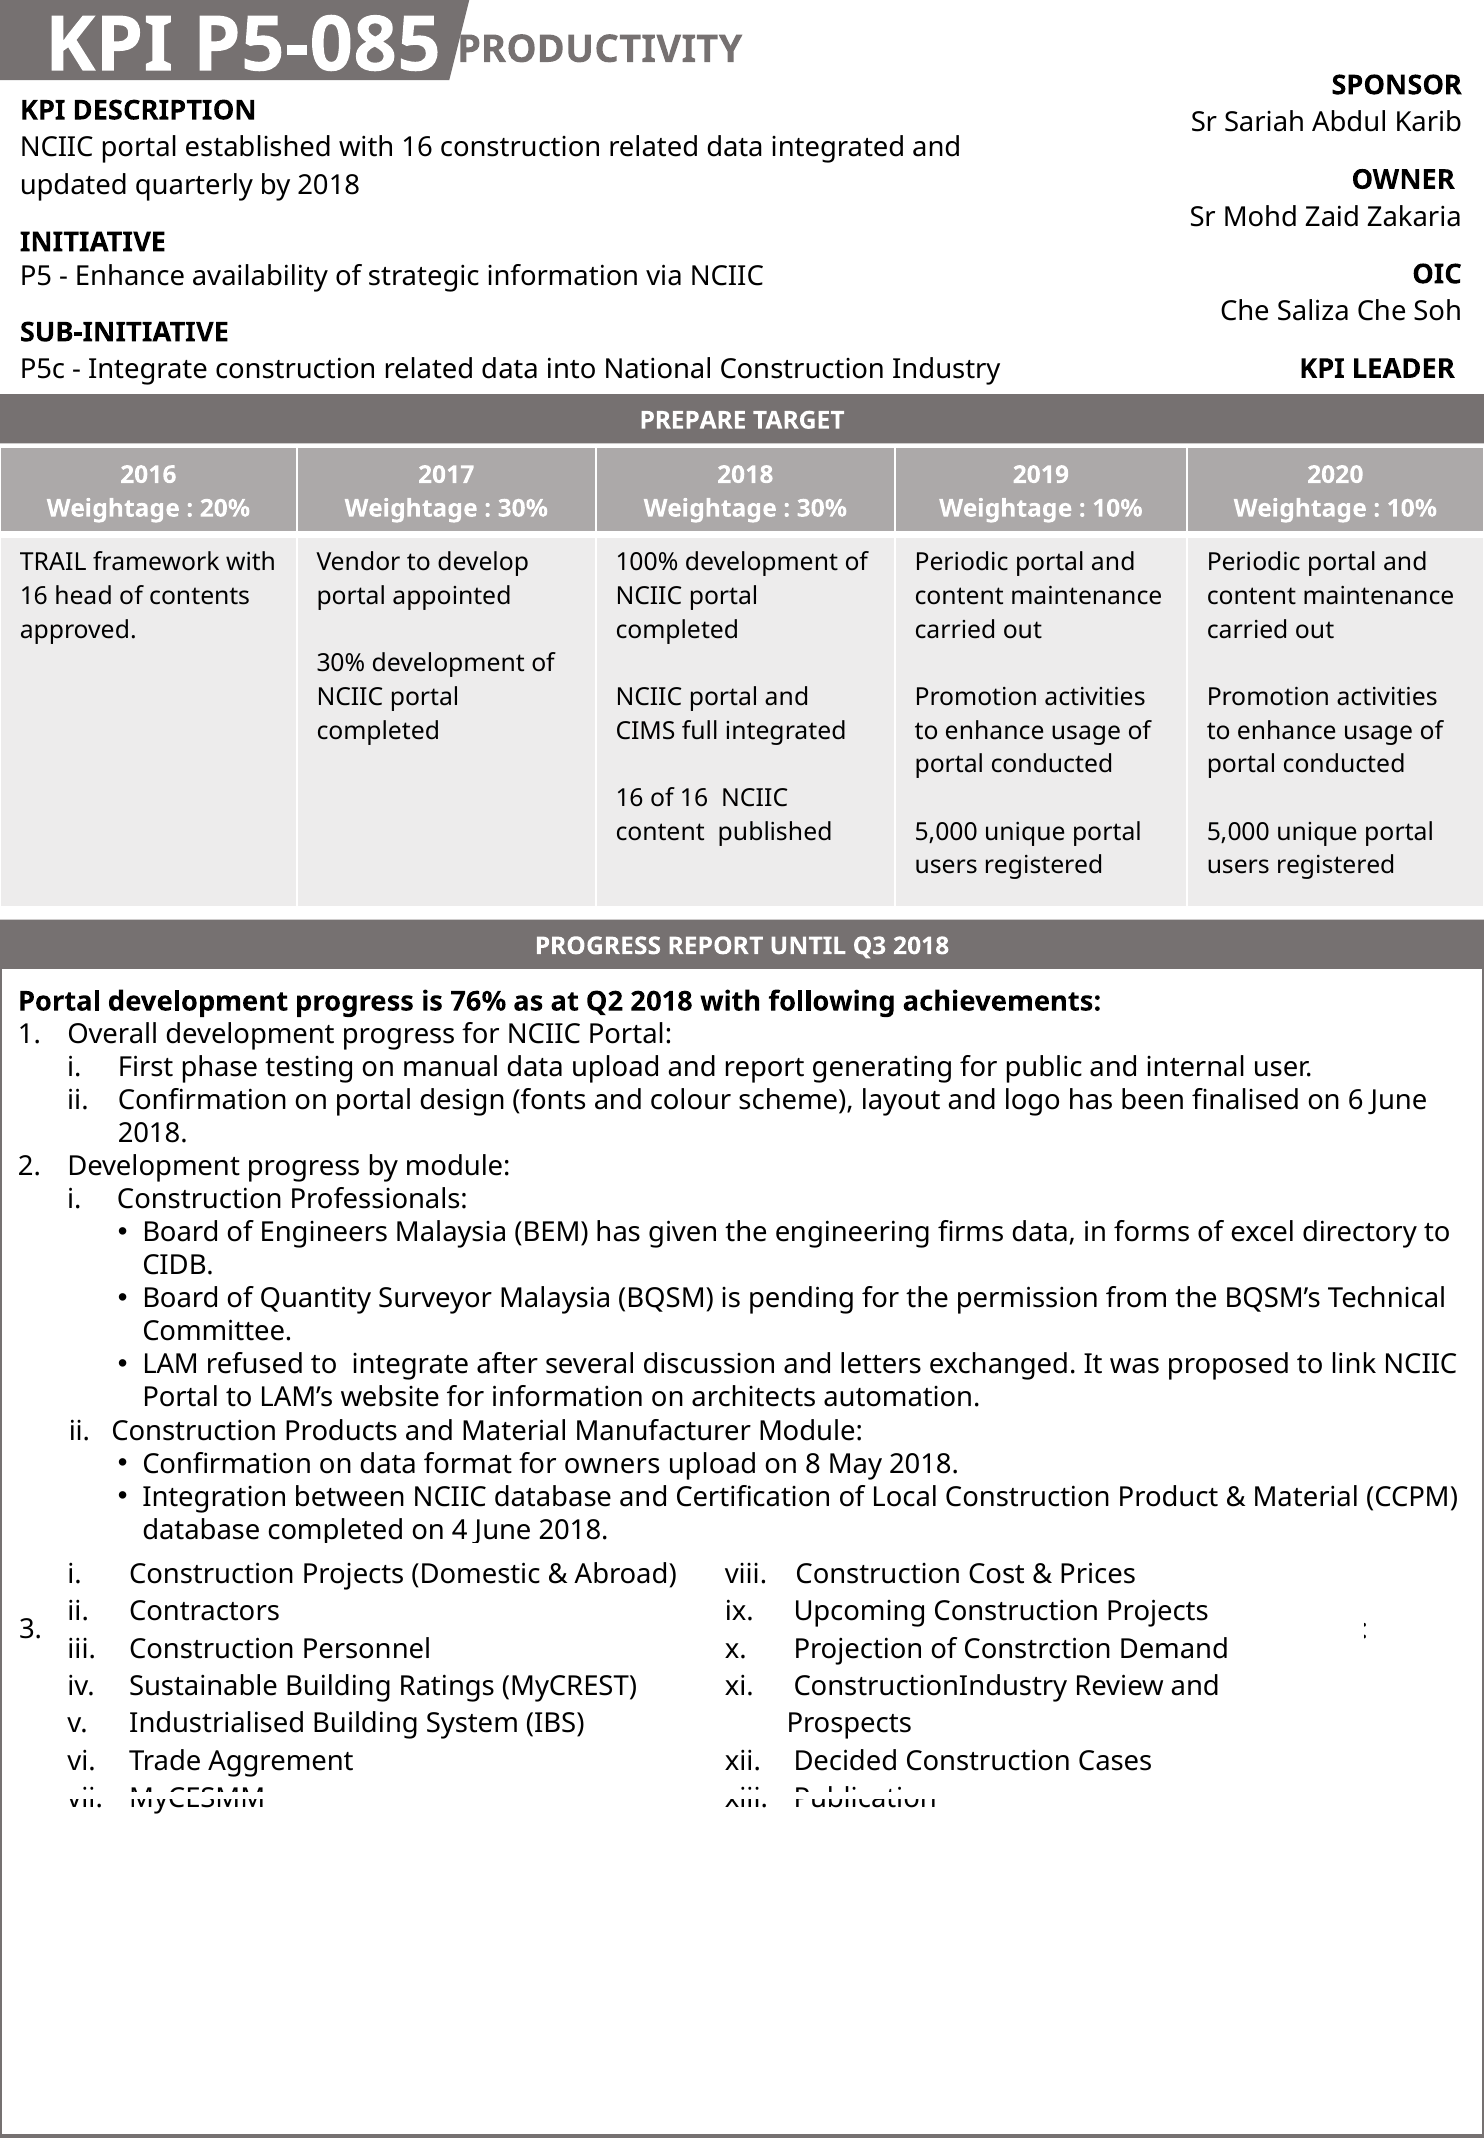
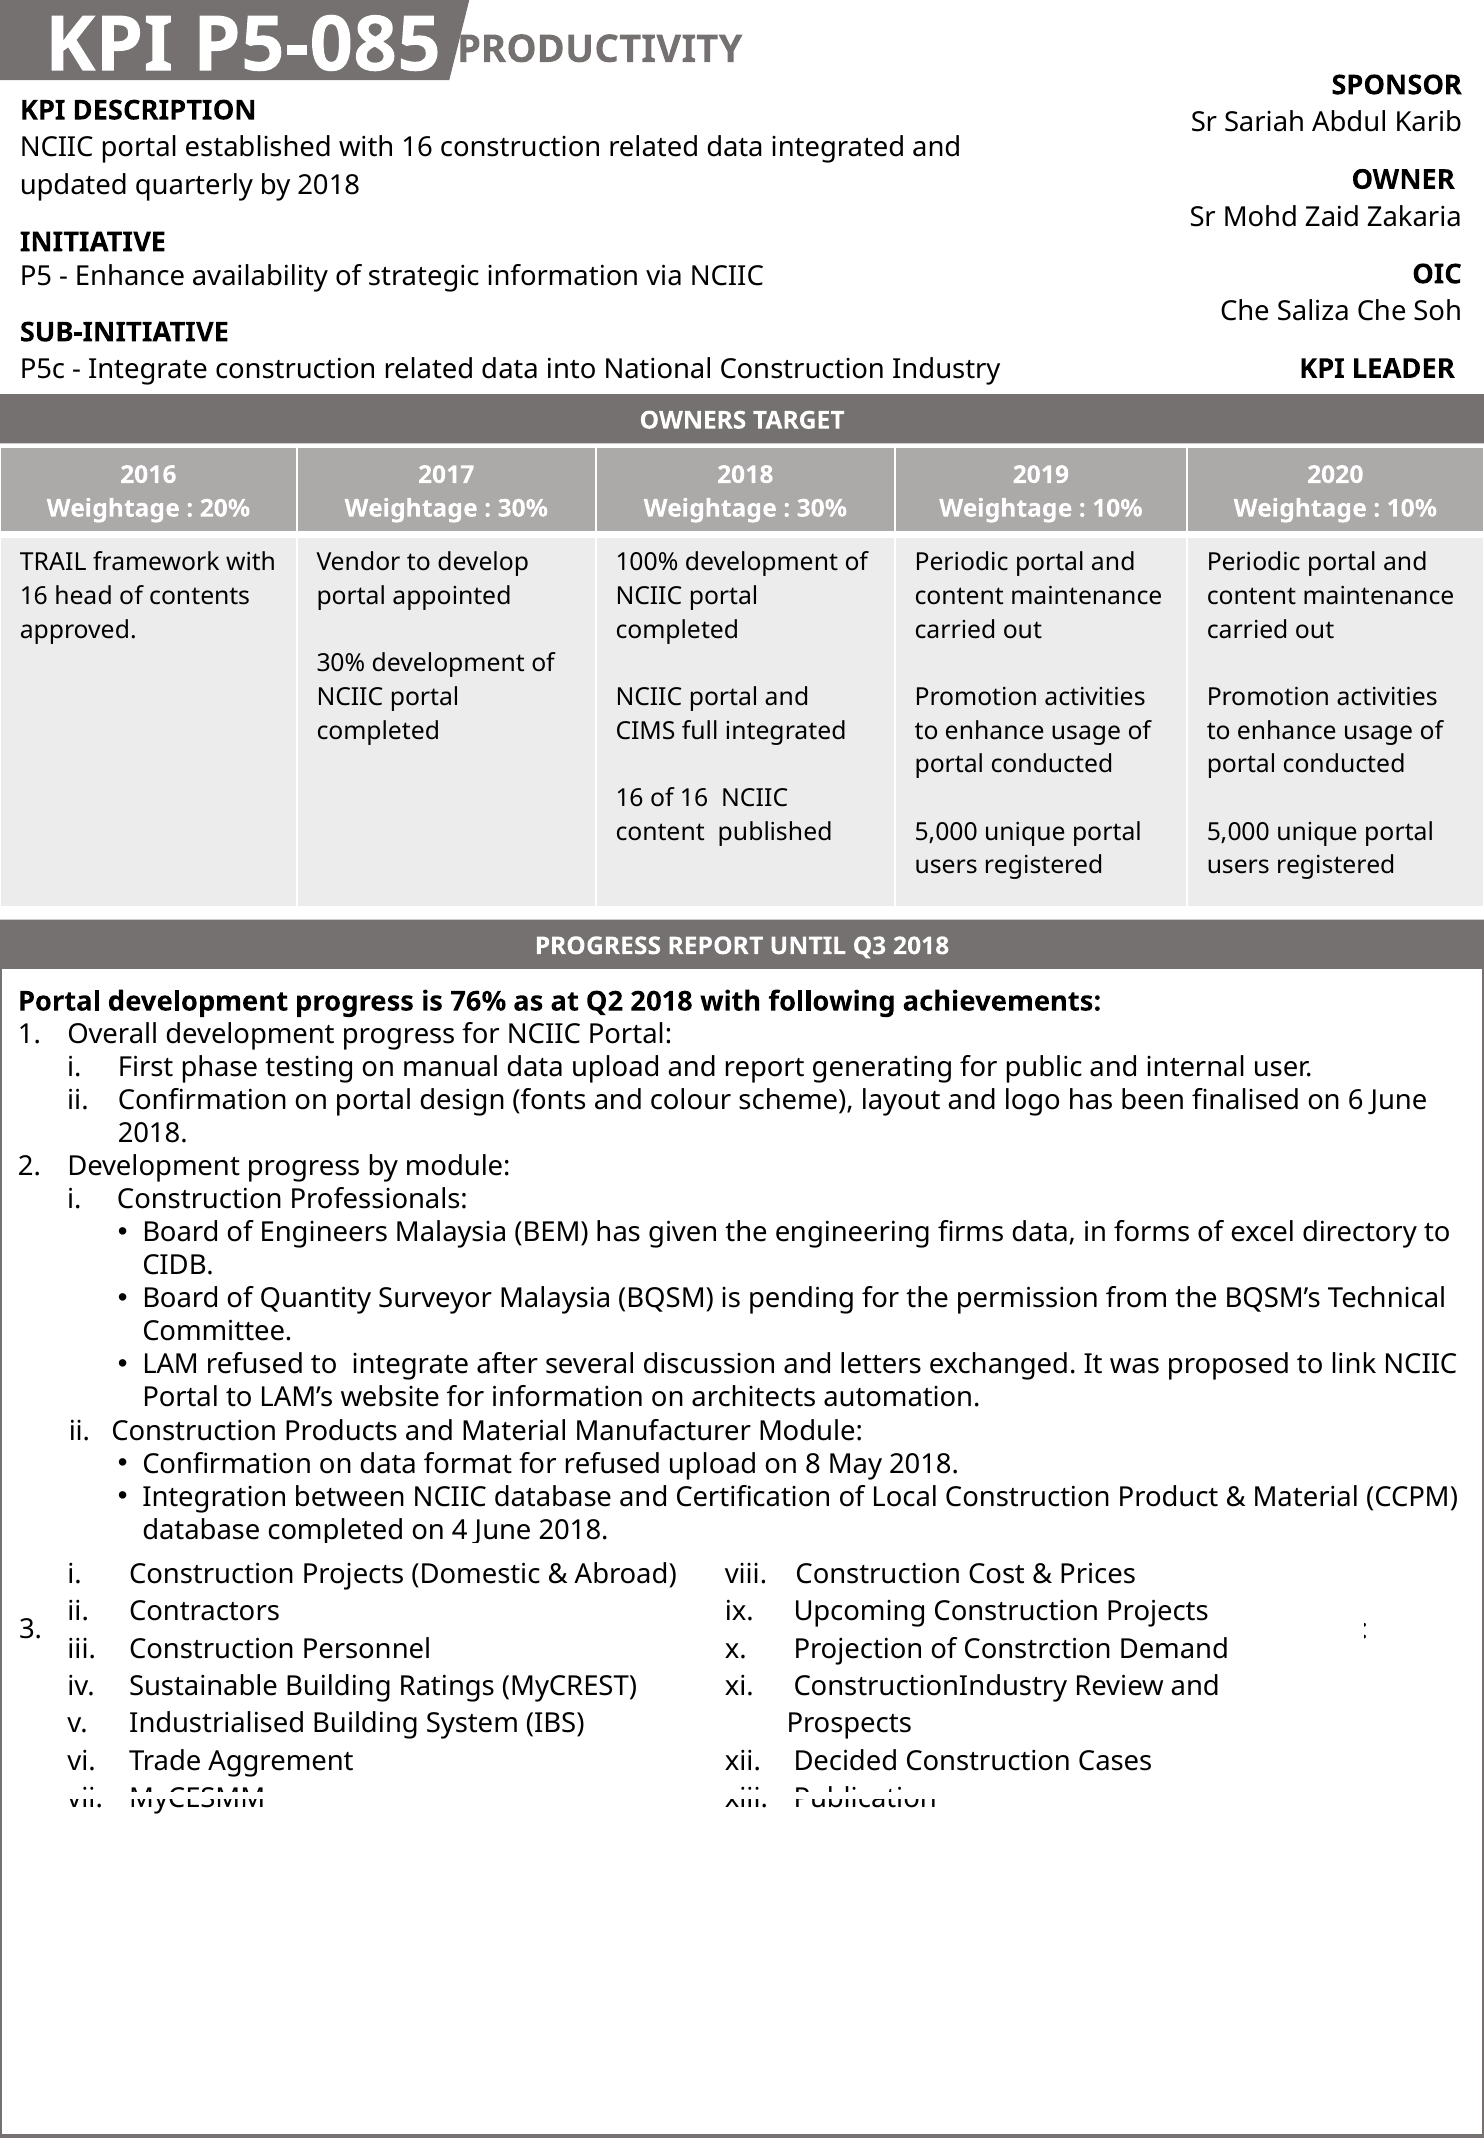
PREPARE: PREPARE -> OWNERS (693, 420)
for owners: owners -> refused (612, 1464)
